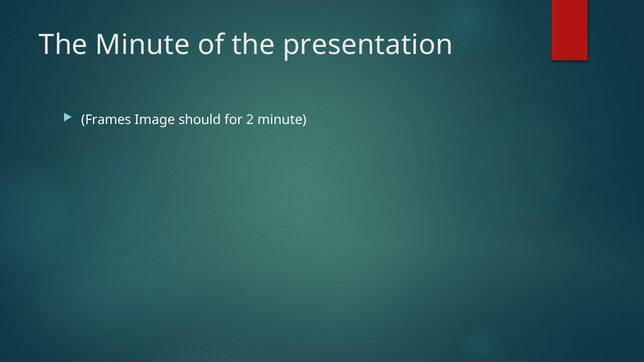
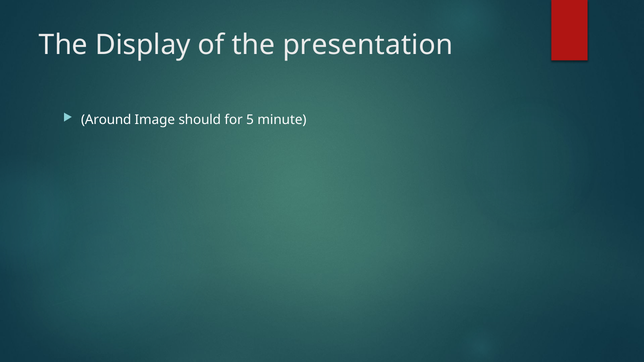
The Minute: Minute -> Display (143, 45)
Frames: Frames -> Around (106, 120)
2: 2 -> 5 (250, 120)
